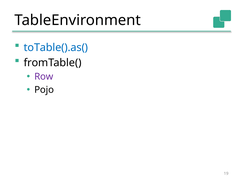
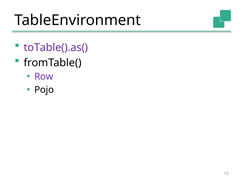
toTable().as( colour: blue -> purple (56, 48)
